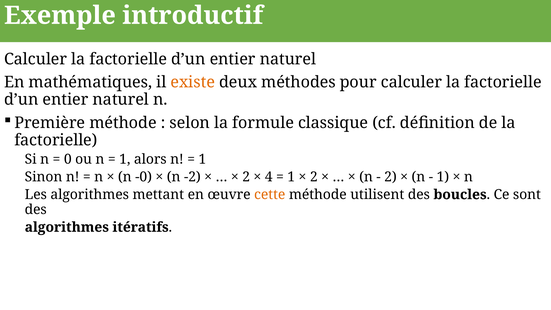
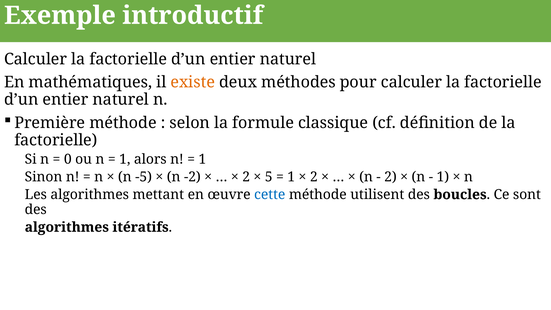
-0: -0 -> -5 (144, 177)
4: 4 -> 5 (269, 177)
cette colour: orange -> blue (270, 195)
